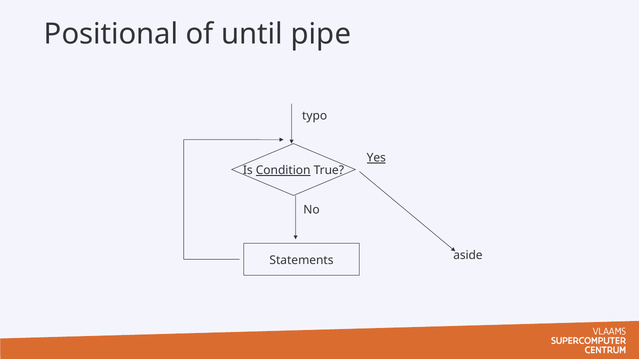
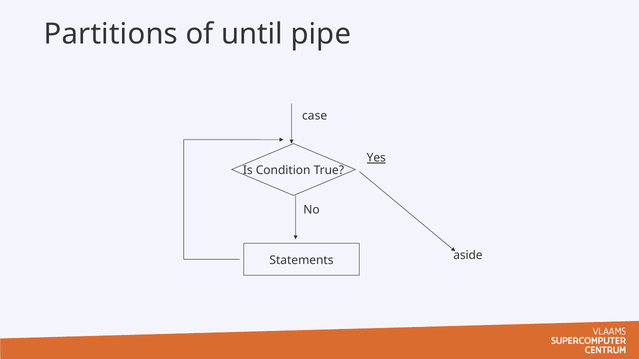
Positional: Positional -> Partitions (111, 34)
typo: typo -> case (315, 116)
Condition underline: present -> none (283, 171)
